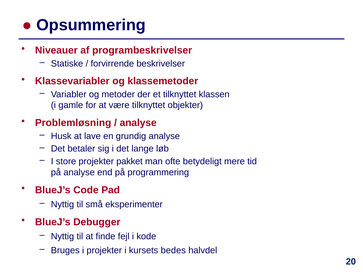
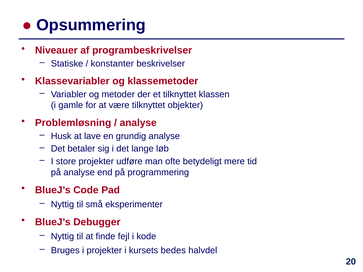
forvirrende: forvirrende -> konstanter (112, 64)
pakket: pakket -> udføre (129, 162)
